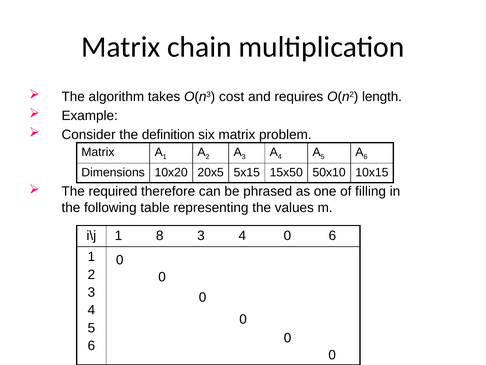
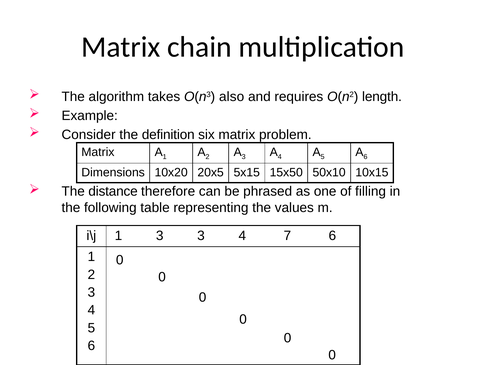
cost: cost -> also (232, 97)
required: required -> distance (113, 191)
1 8: 8 -> 3 (160, 235)
4 0: 0 -> 7 (287, 235)
